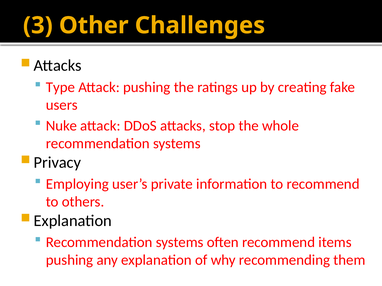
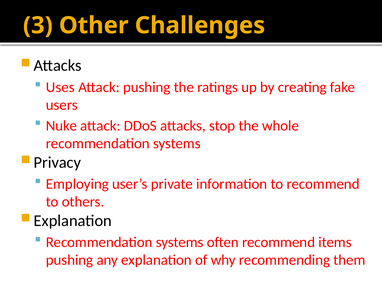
Type: Type -> Uses (60, 87)
